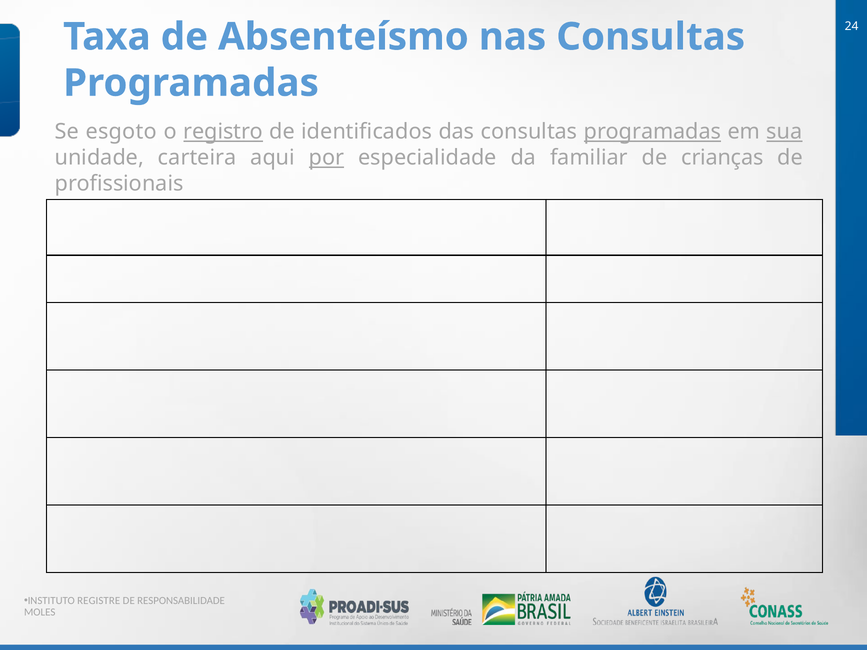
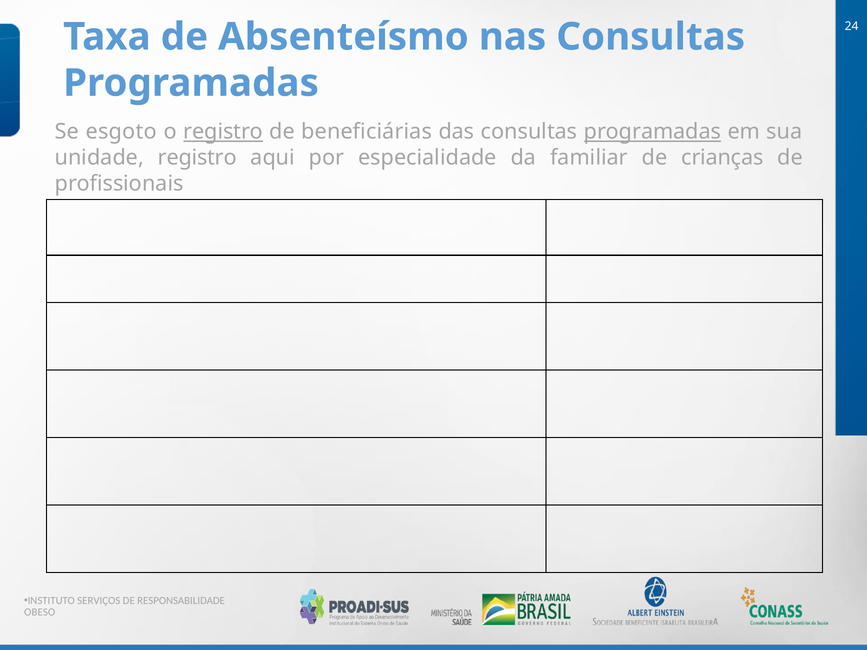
identificados: identificados -> beneficiárias (367, 132)
sua underline: present -> none (784, 132)
unidade carteira: carteira -> registro (197, 158)
por underline: present -> none (327, 158)
REGISTRE: REGISTRE -> SERVIÇOS (99, 601)
MOLES: MOLES -> OBESO (40, 613)
